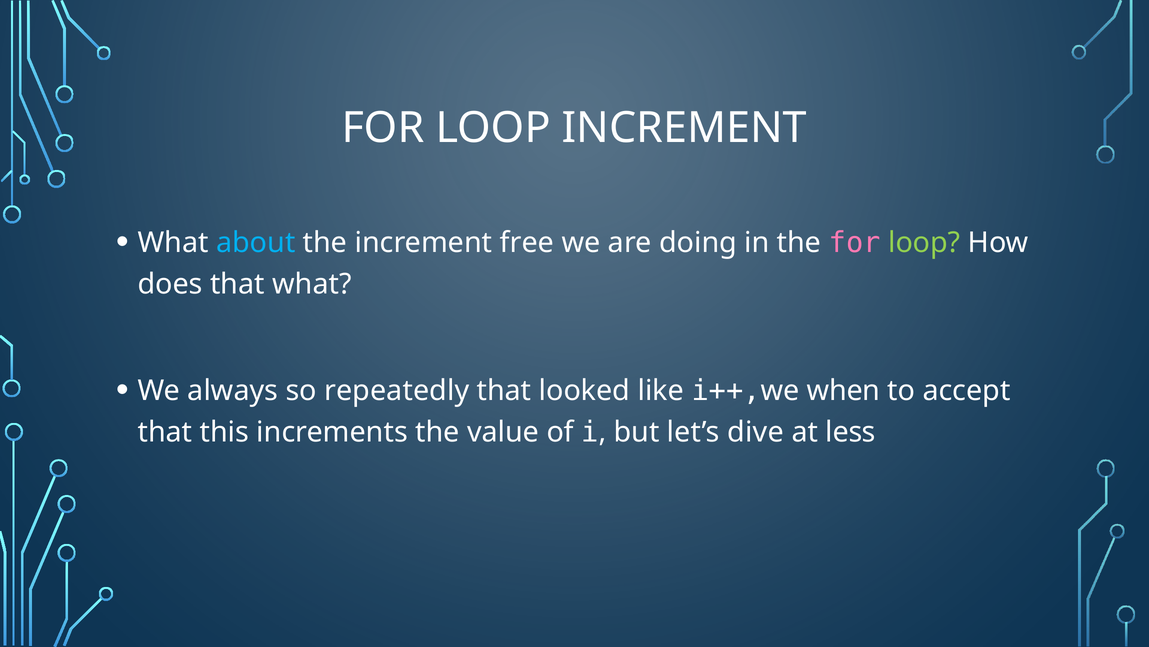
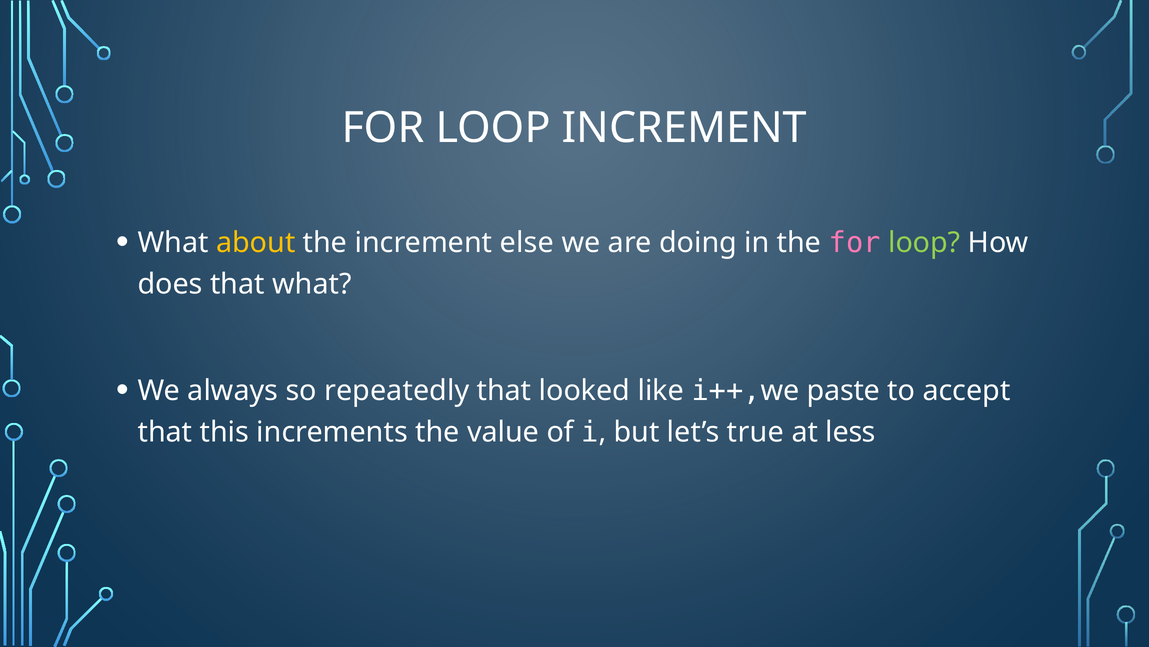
about colour: light blue -> yellow (256, 242)
free: free -> else (527, 242)
when: when -> paste (843, 390)
dive: dive -> true (755, 432)
